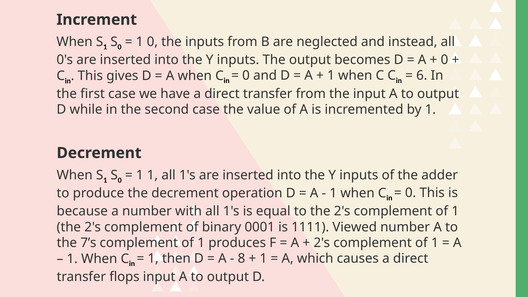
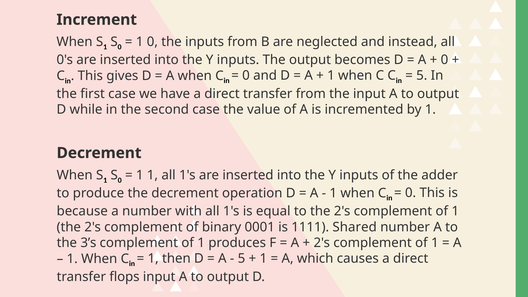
6: 6 -> 5 (422, 75)
Viewed: Viewed -> Shared (355, 227)
7’s: 7’s -> 3’s (88, 243)
8: 8 -> 5 (241, 259)
